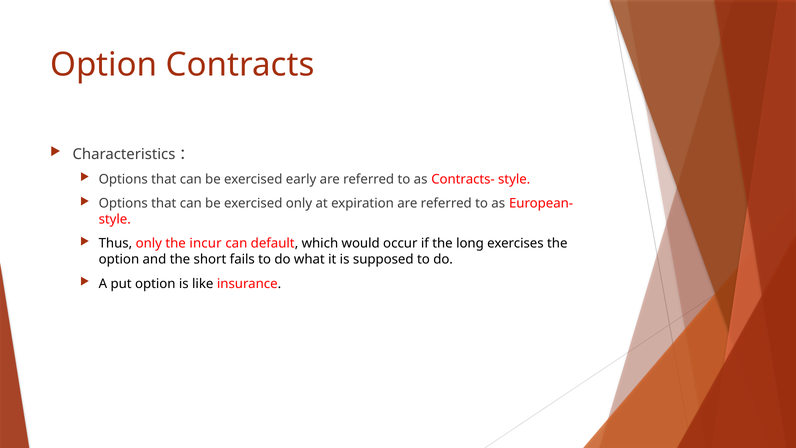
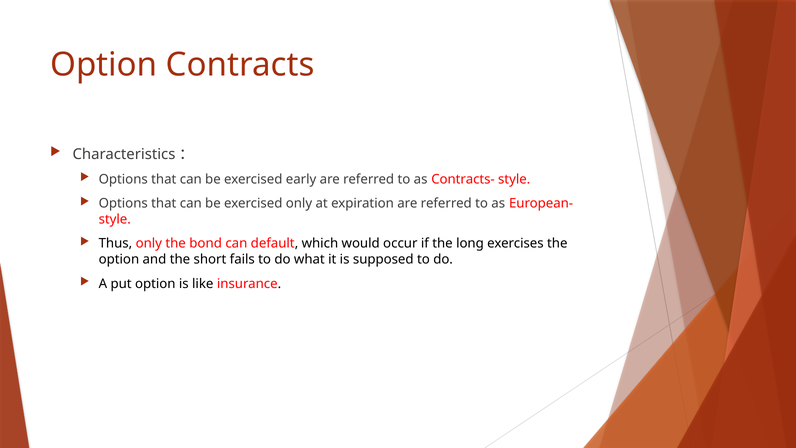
incur: incur -> bond (206, 243)
